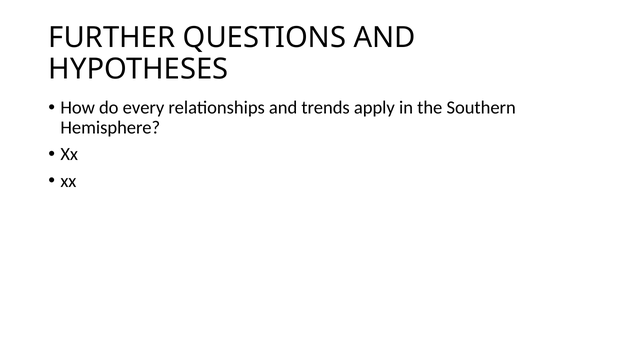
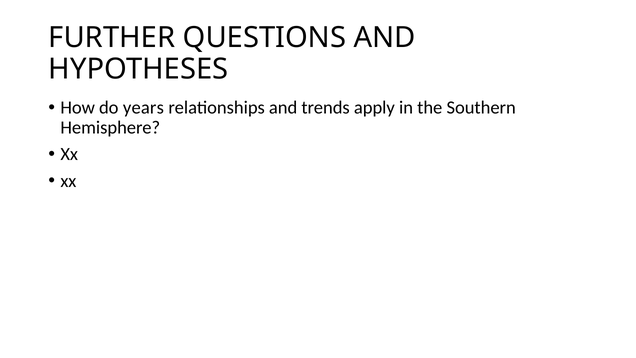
every: every -> years (143, 108)
